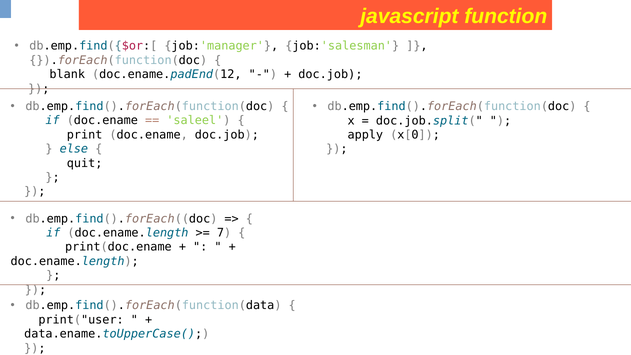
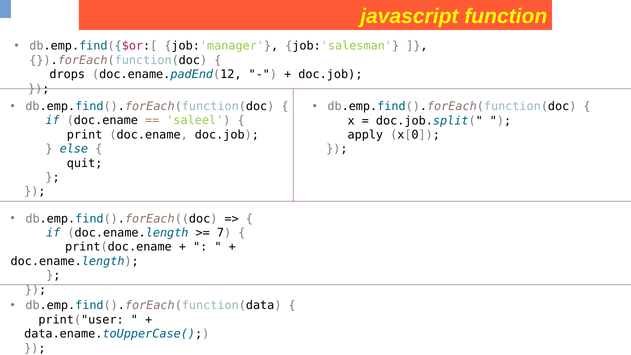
blank: blank -> drops (67, 74)
